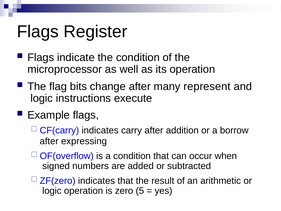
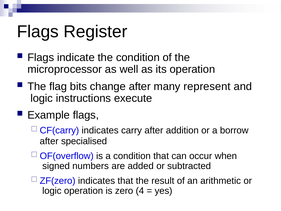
expressing: expressing -> specialised (84, 141)
5: 5 -> 4 (140, 191)
